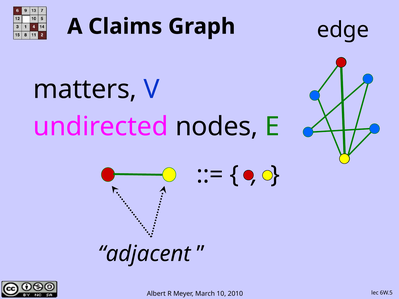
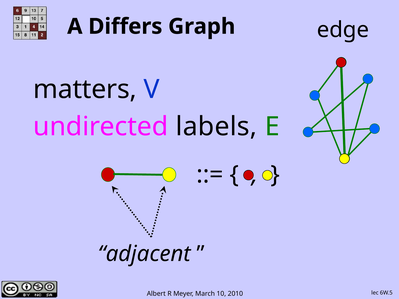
Claims: Claims -> Differs (125, 26)
nodes: nodes -> labels (216, 127)
